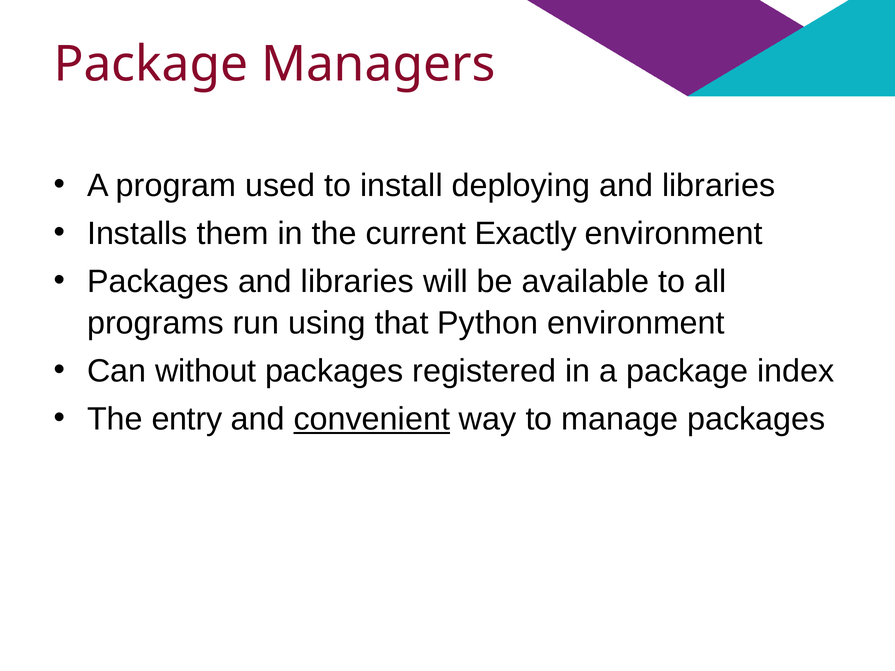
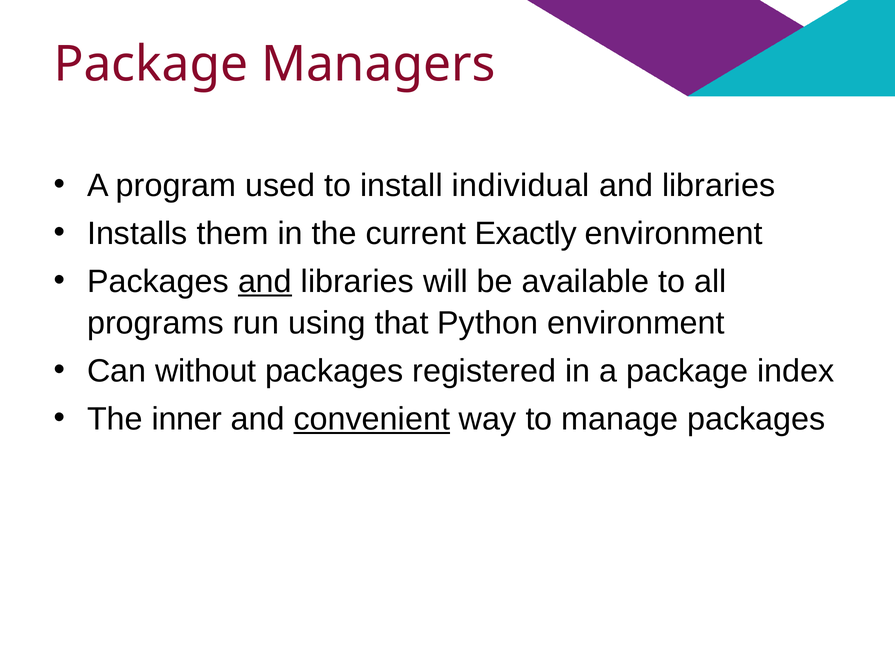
deploying: deploying -> individual (521, 185)
and underline: none -> present (265, 282)
entry: entry -> inner (187, 419)
